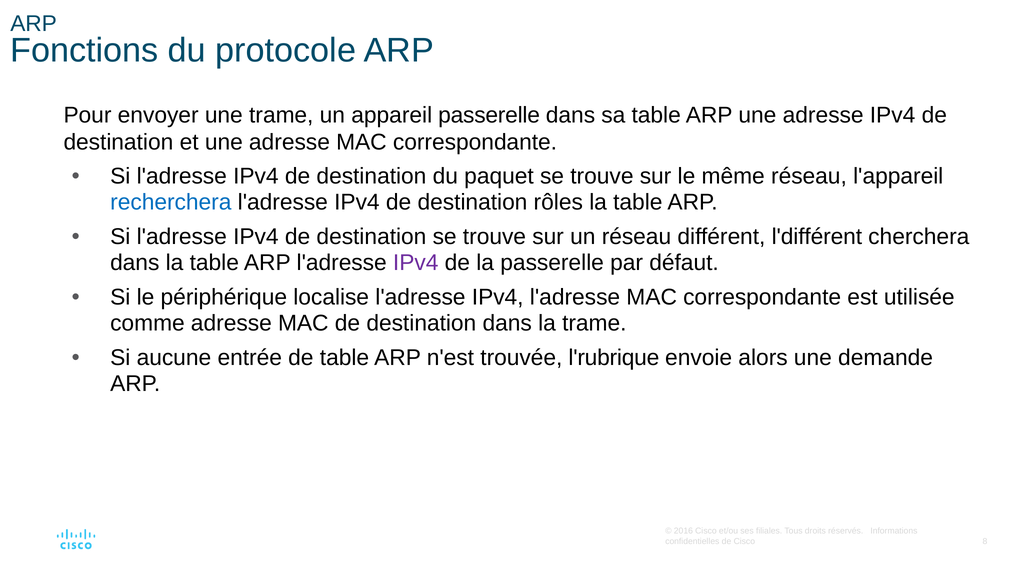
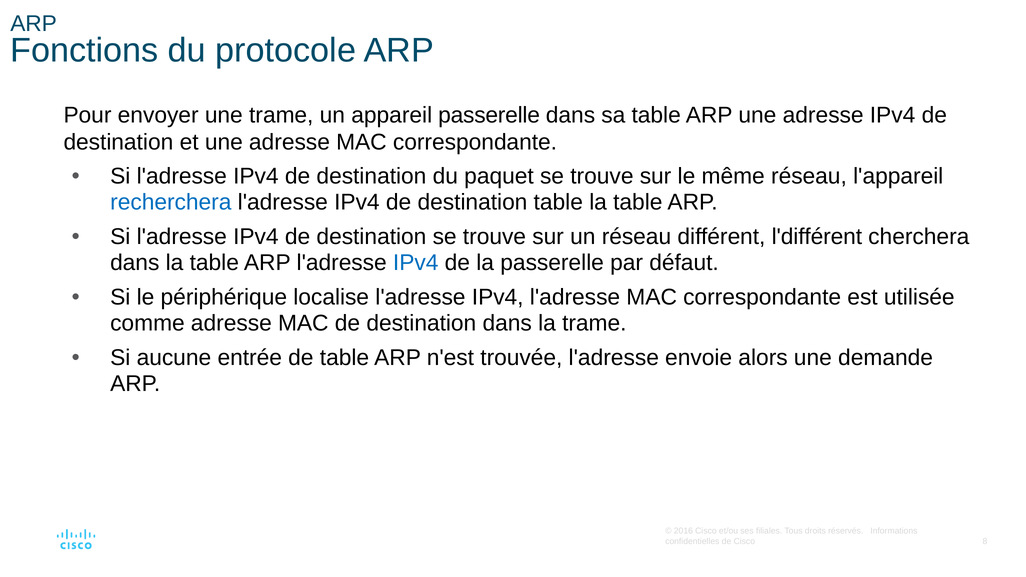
destination rôles: rôles -> table (558, 202)
IPv4 colour: purple -> blue (416, 263)
trouvée l'rubrique: l'rubrique -> l'adresse (614, 358)
